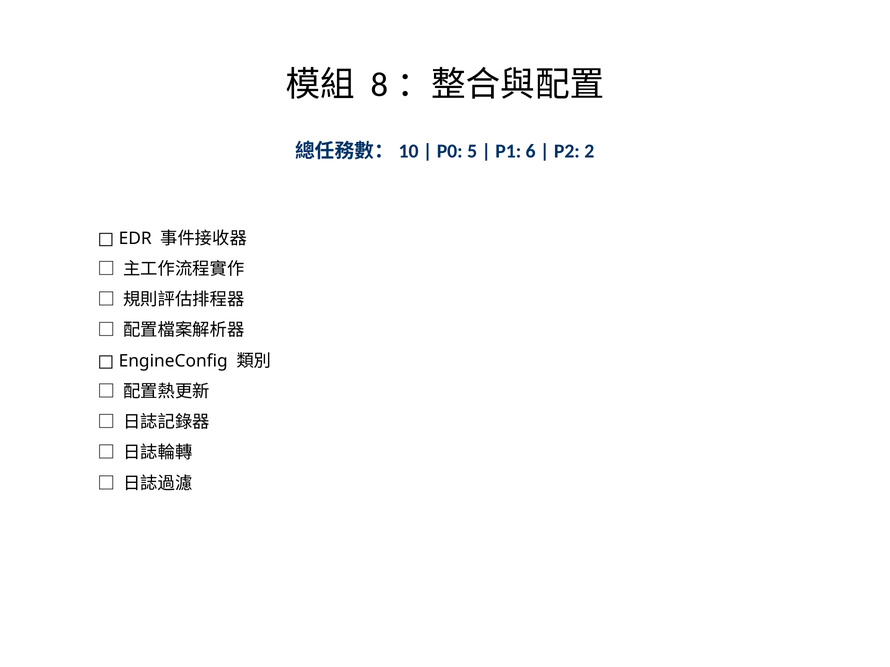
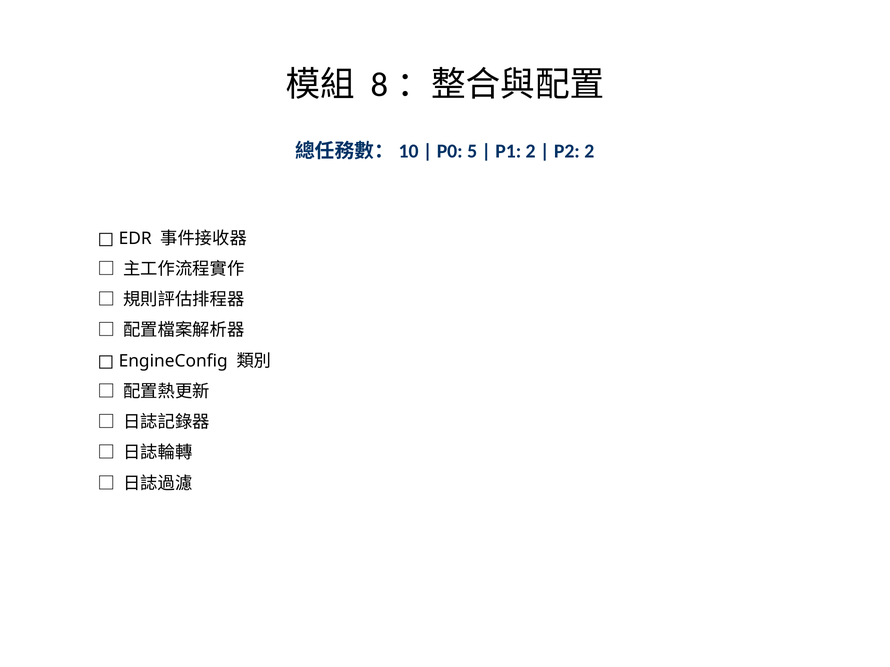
P1 6: 6 -> 2 (531, 151)
